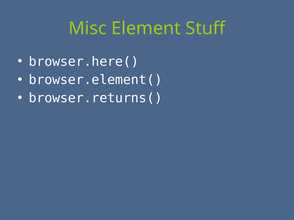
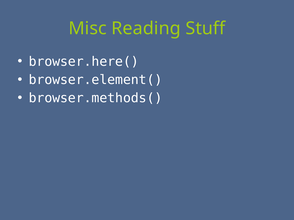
Element: Element -> Reading (146, 28)
browser.returns(: browser.returns( -> browser.methods( (96, 98)
